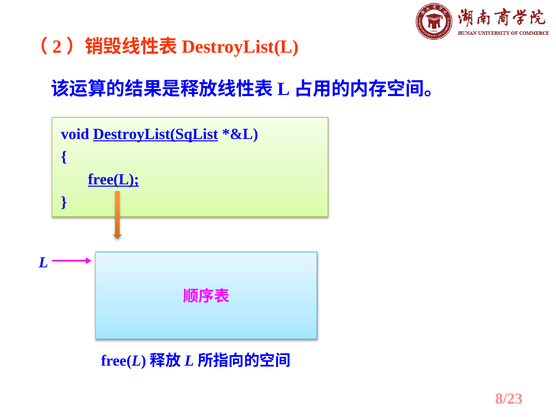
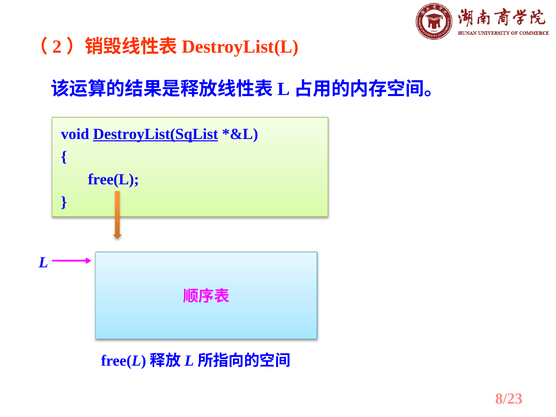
free(L underline: present -> none (114, 179)
